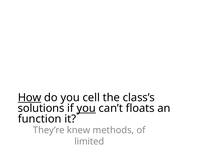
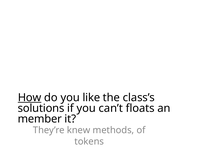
cell: cell -> like (91, 97)
you underline: present -> none (86, 108)
function: function -> member (40, 119)
limited: limited -> tokens (89, 141)
